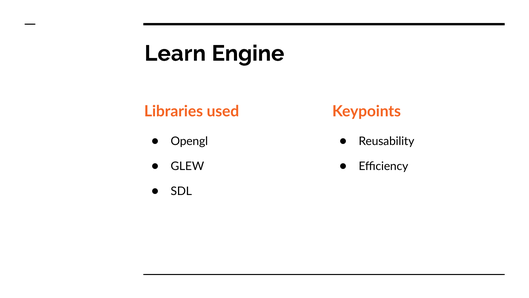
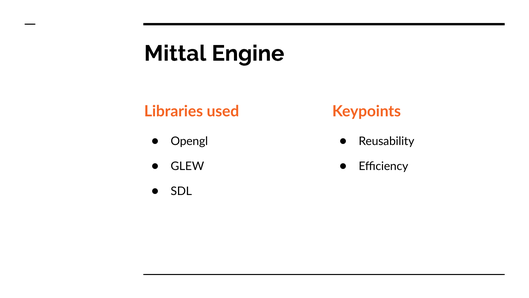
Learn: Learn -> Mittal (175, 53)
